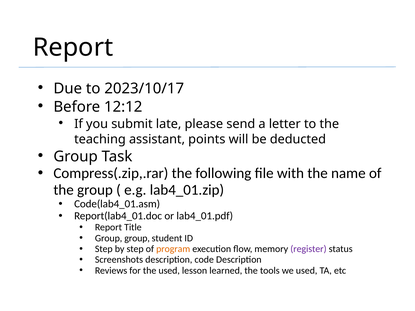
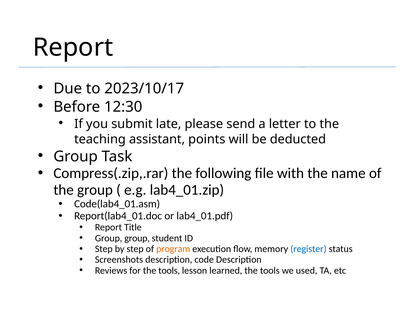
12:12: 12:12 -> 12:30 (123, 107)
register colour: purple -> blue (308, 249)
for the used: used -> tools (169, 271)
